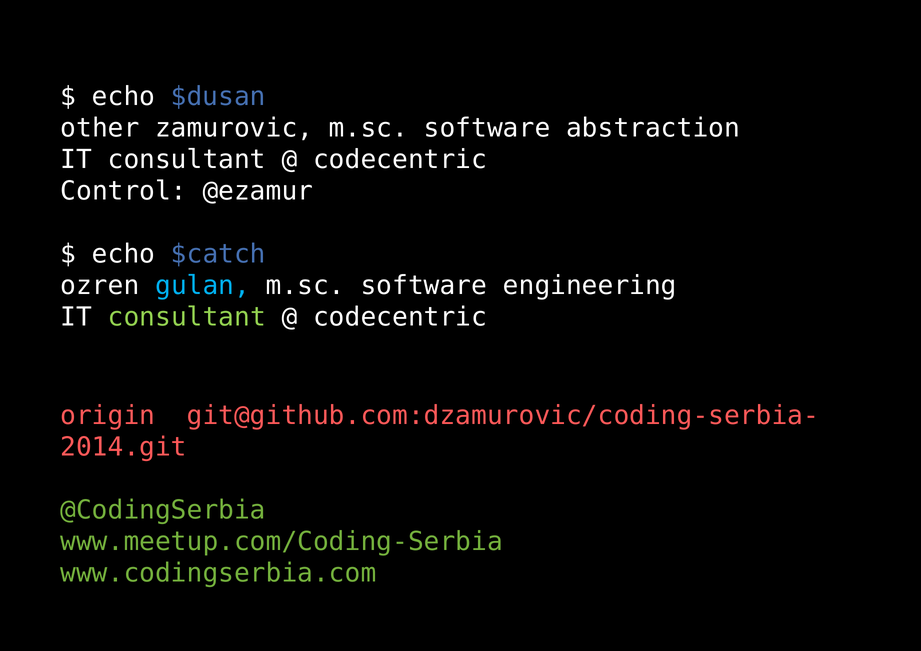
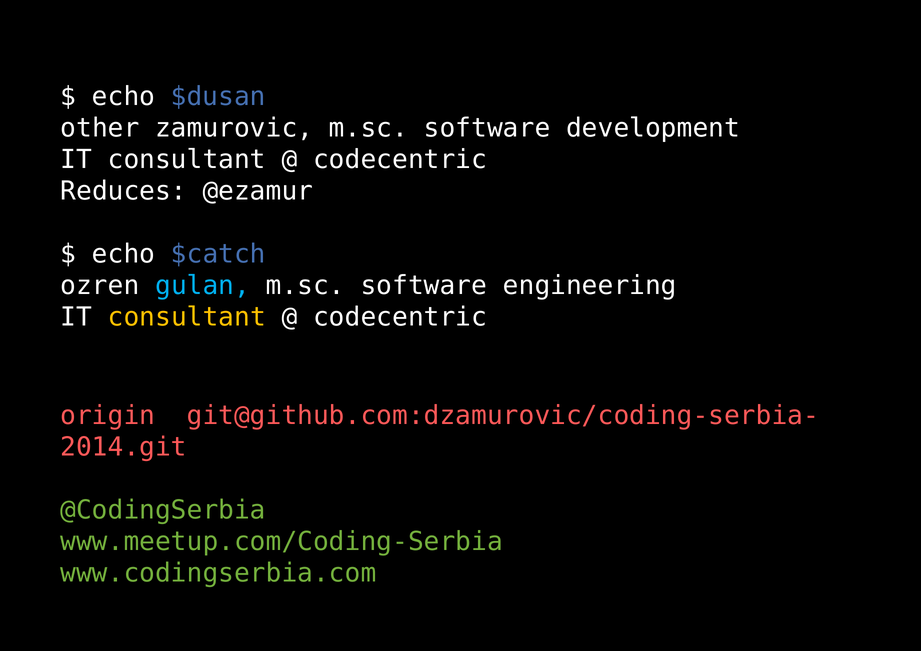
abstraction: abstraction -> development (653, 128)
Control: Control -> Reduces (124, 191)
consultant colour: light green -> yellow (187, 317)
